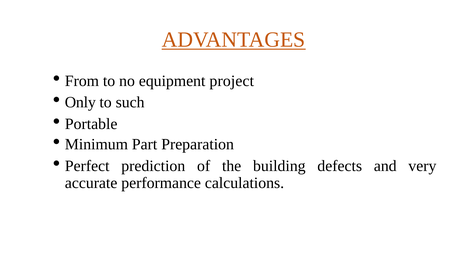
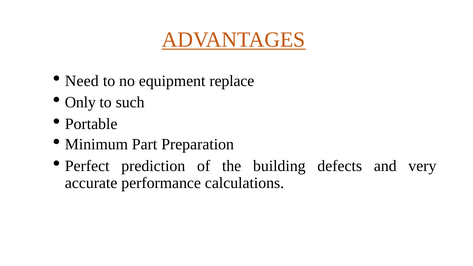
From: From -> Need (82, 81)
project: project -> replace (232, 81)
